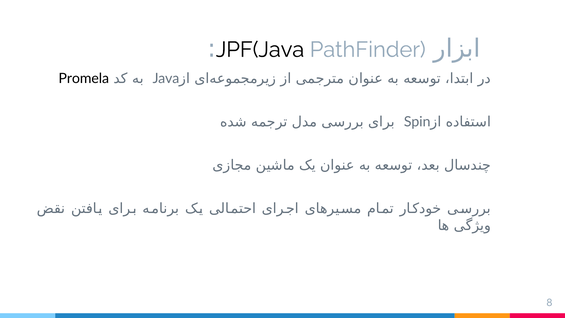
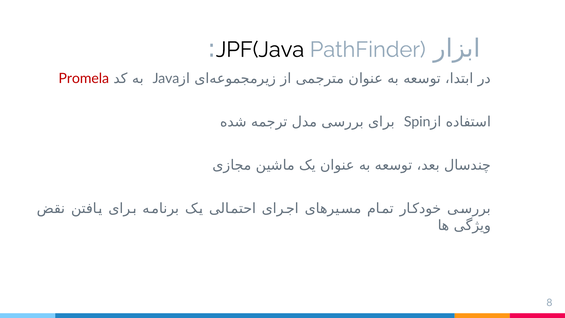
Promela colour: black -> red (84, 78)
